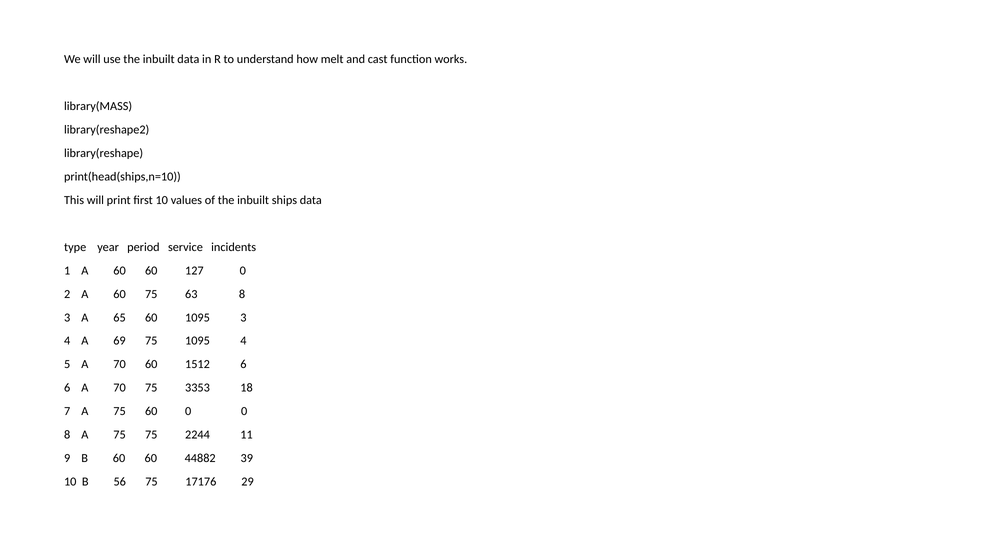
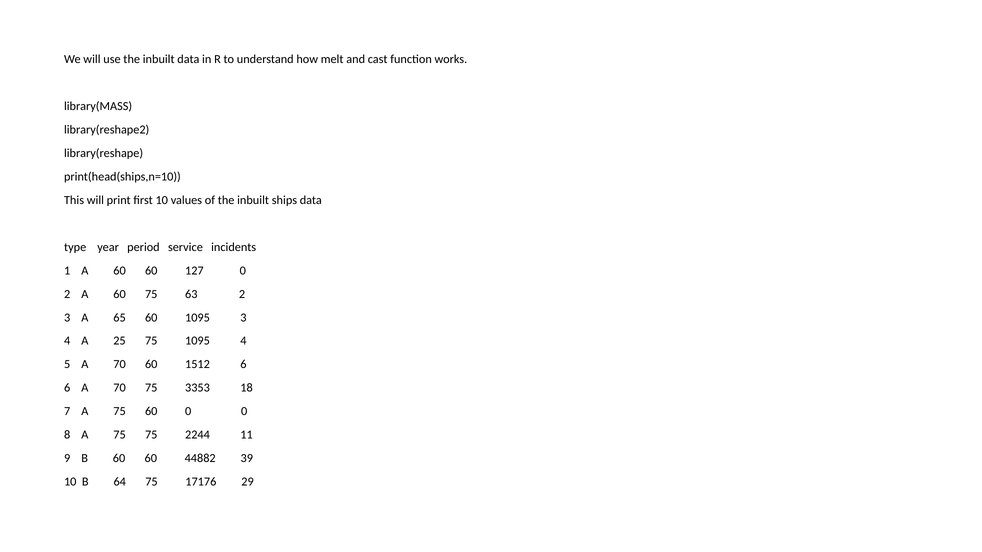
63 8: 8 -> 2 (242, 294)
69: 69 -> 25 (119, 341)
56: 56 -> 64 (120, 482)
